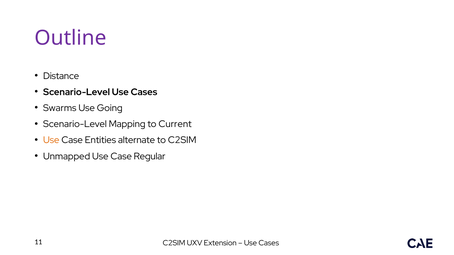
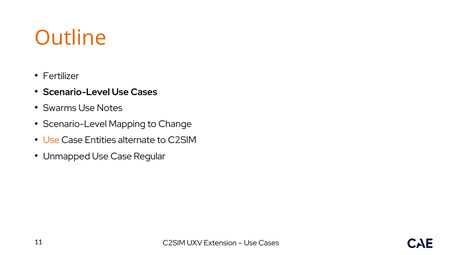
Outline colour: purple -> orange (71, 38)
Distance: Distance -> Fertilizer (61, 76)
Going: Going -> Notes (110, 108)
Current: Current -> Change (175, 124)
